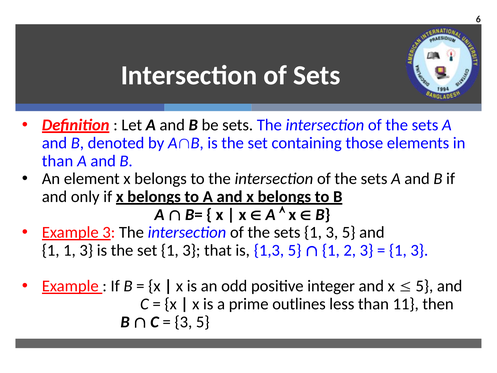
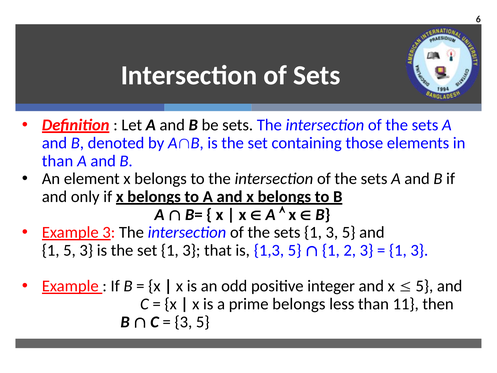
1 1: 1 -> 5 (69, 250)
prime outlines: outlines -> belongs (299, 304)
